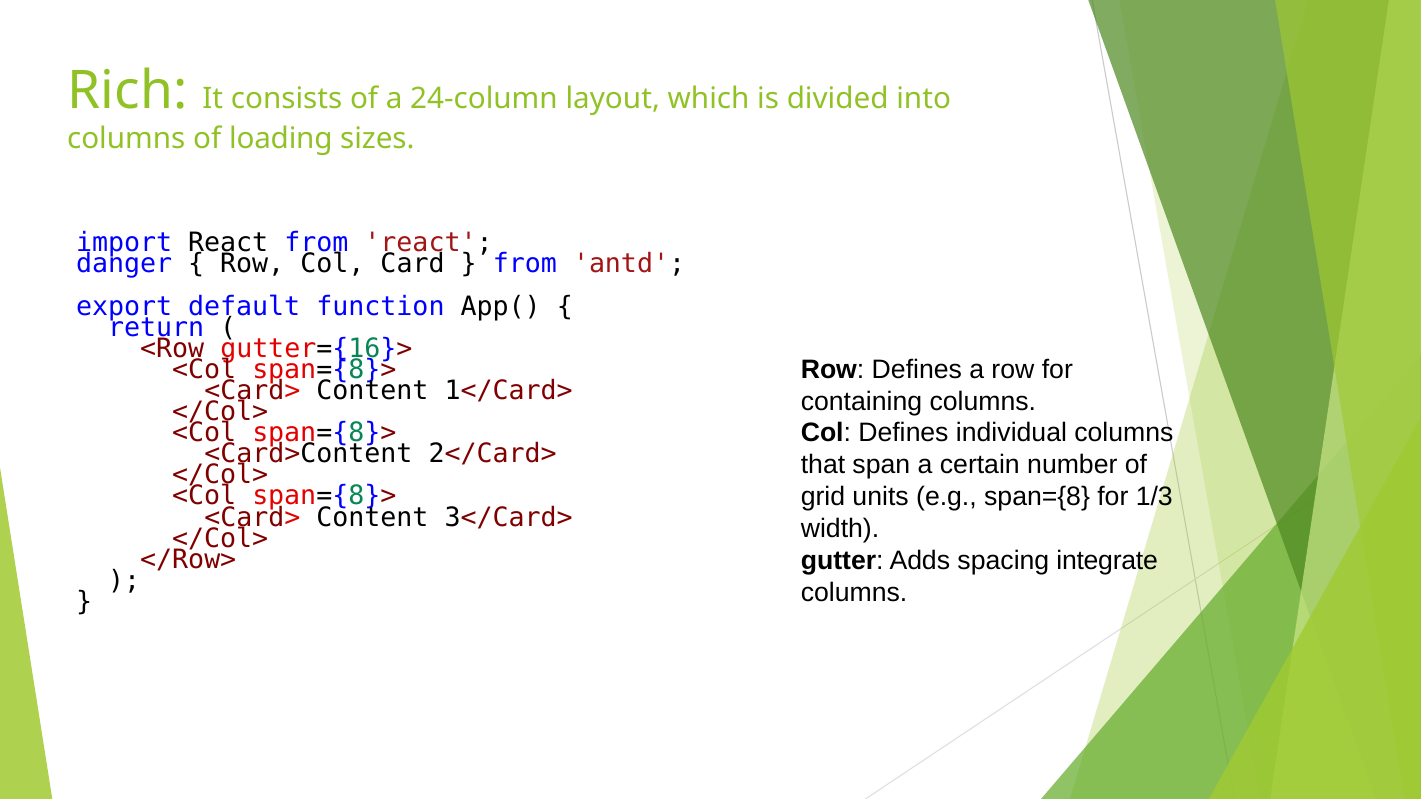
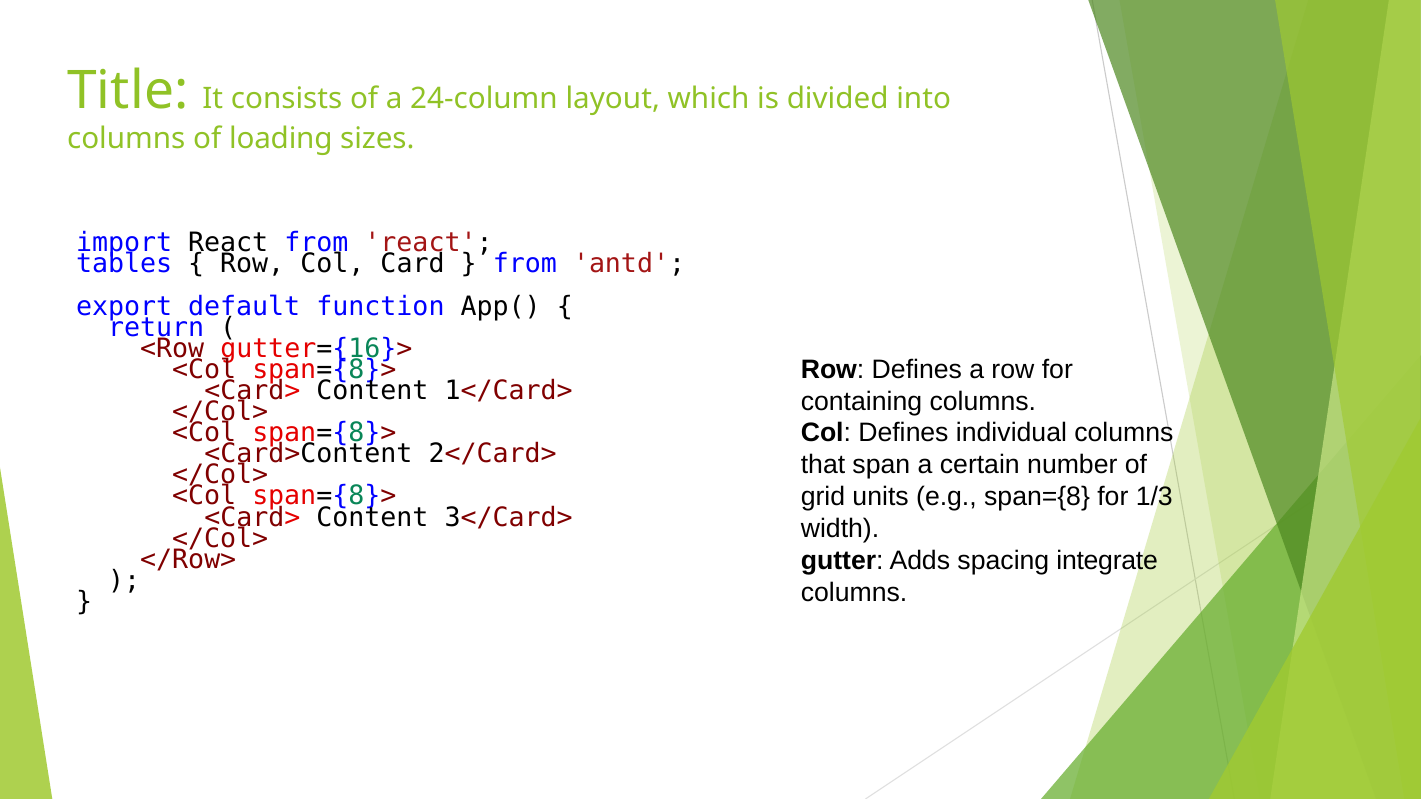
Rich: Rich -> Title (128, 90)
danger: danger -> tables (124, 264)
